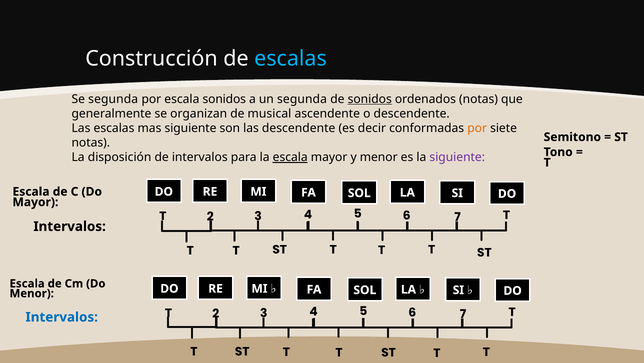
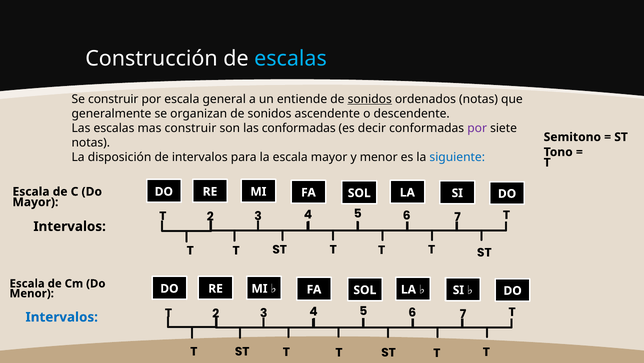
Se segunda: segunda -> construir (113, 99)
escala sonidos: sonidos -> general (224, 99)
un segunda: segunda -> entiende (302, 99)
organizan de musical: musical -> sonidos (270, 113)
mas siguiente: siguiente -> construir (190, 128)
las descendente: descendente -> conformadas (299, 128)
por colour: orange -> purple (477, 128)
escala underline: present -> none (290, 157)
siguiente colour: purple -> blue (457, 157)
